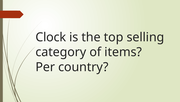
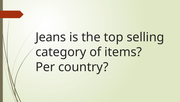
Clock: Clock -> Jeans (51, 37)
